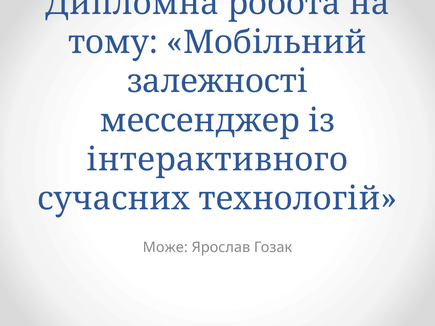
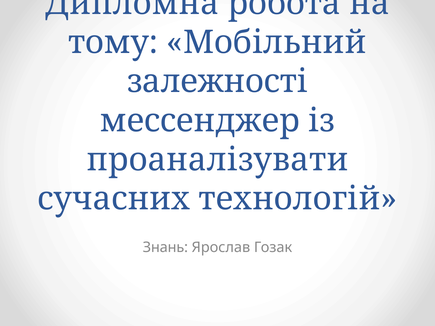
інтерактивного: інтерактивного -> проаналізувати (217, 160)
Може: Може -> Знань (165, 248)
